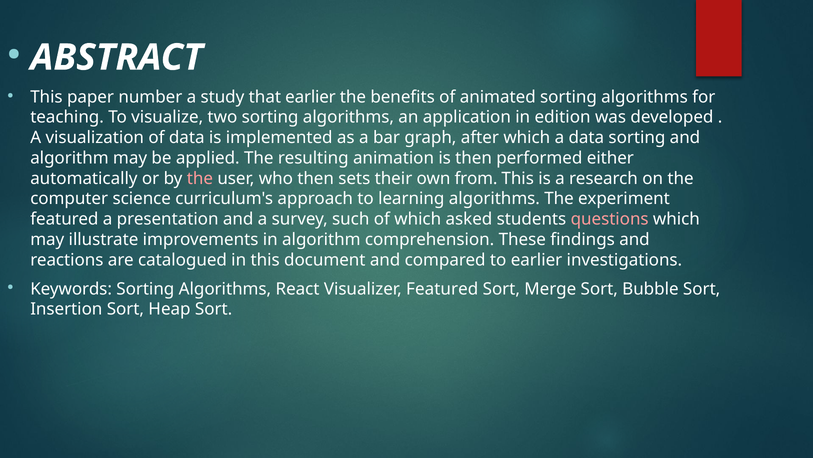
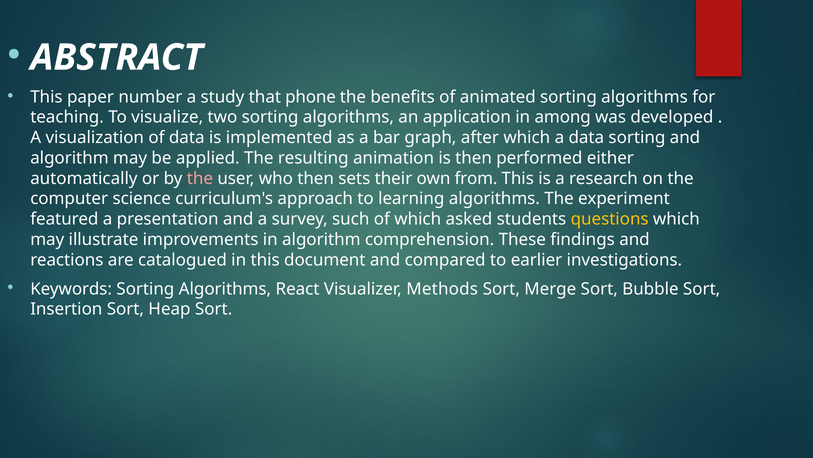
that earlier: earlier -> phone (311, 97)
edition: edition -> among (563, 117)
questions colour: pink -> yellow (610, 219)
Visualizer Featured: Featured -> Methods (442, 288)
